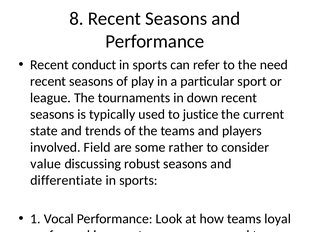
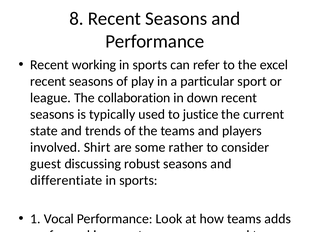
conduct: conduct -> working (94, 65)
need: need -> excel (274, 65)
tournaments: tournaments -> collaboration (134, 98)
Field: Field -> Shirt (97, 148)
value: value -> guest (46, 164)
loyal: loyal -> adds (278, 219)
